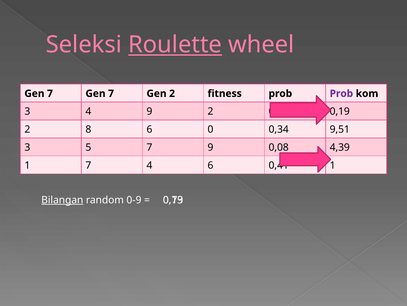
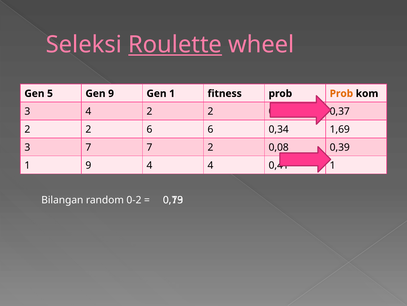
7: 7 -> 5 (50, 93)
7: 7 -> 9 (111, 93)
Gen 2: 2 -> 1 (172, 93)
Prob colour: purple -> orange (341, 93)
4 9: 9 -> 2 (149, 111)
0,19: 0,19 -> 0,37 (340, 111)
8: 8 -> 2 (88, 129)
6 0: 0 -> 6 (210, 129)
9,51: 9,51 -> 1,69 (340, 129)
3 5: 5 -> 7 (88, 147)
7 9: 9 -> 2 (210, 147)
4,39: 4,39 -> 0,39 (340, 147)
1 7: 7 -> 9 (88, 165)
4 6: 6 -> 4 (210, 165)
Bilangan underline: present -> none (62, 200)
0-9: 0-9 -> 0-2 (134, 200)
